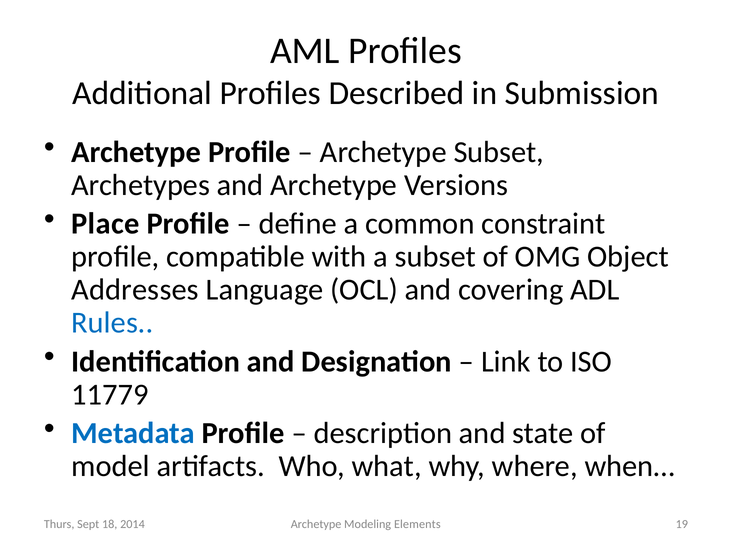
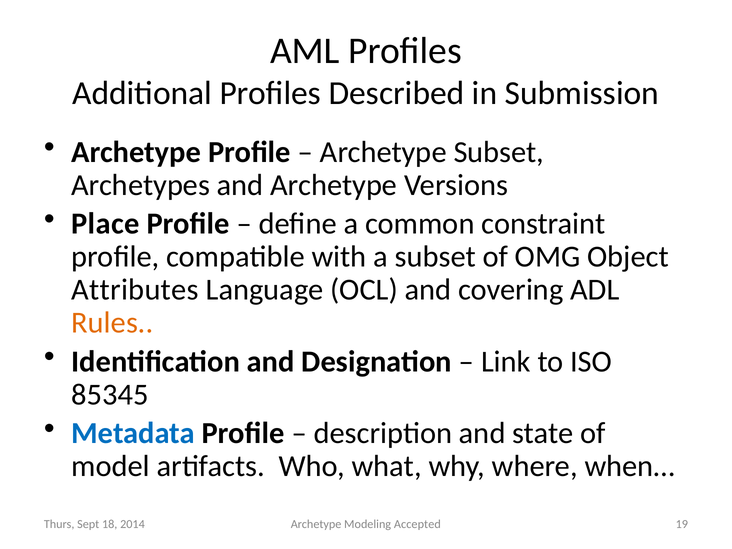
Addresses: Addresses -> Attributes (135, 290)
Rules colour: blue -> orange (112, 323)
11779: 11779 -> 85345 (110, 394)
Elements: Elements -> Accepted (417, 524)
